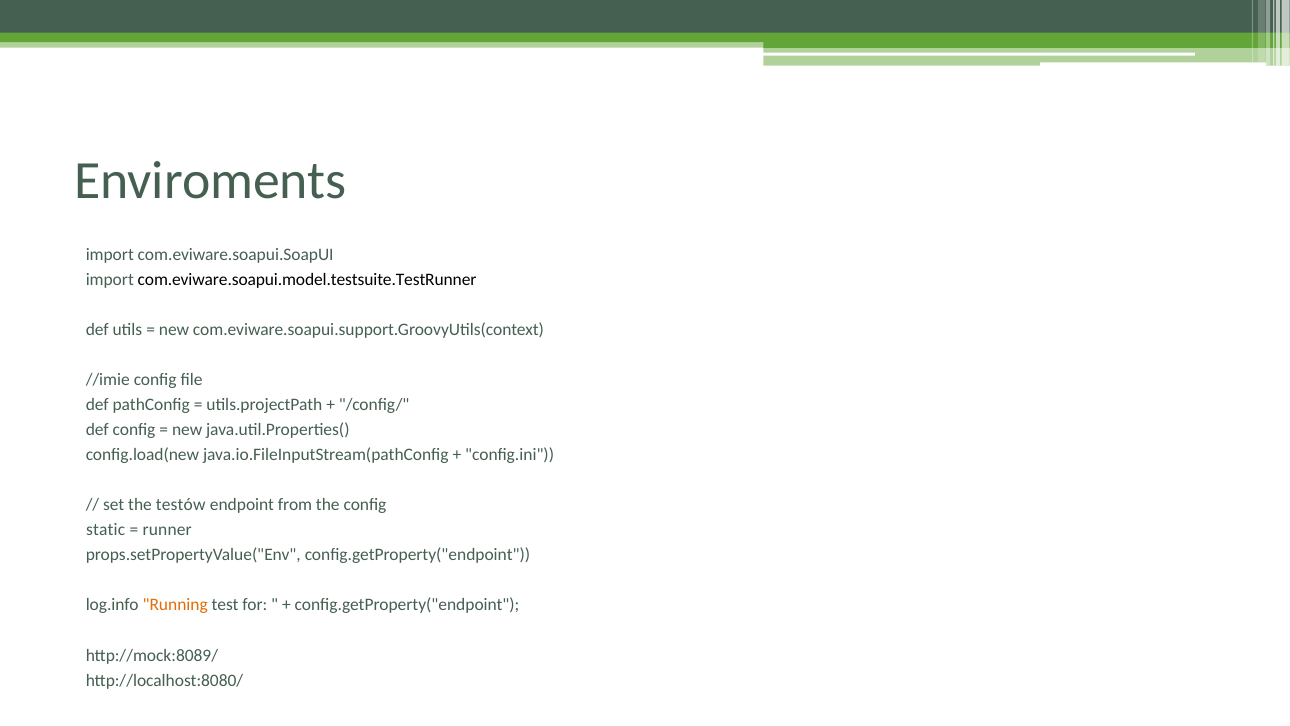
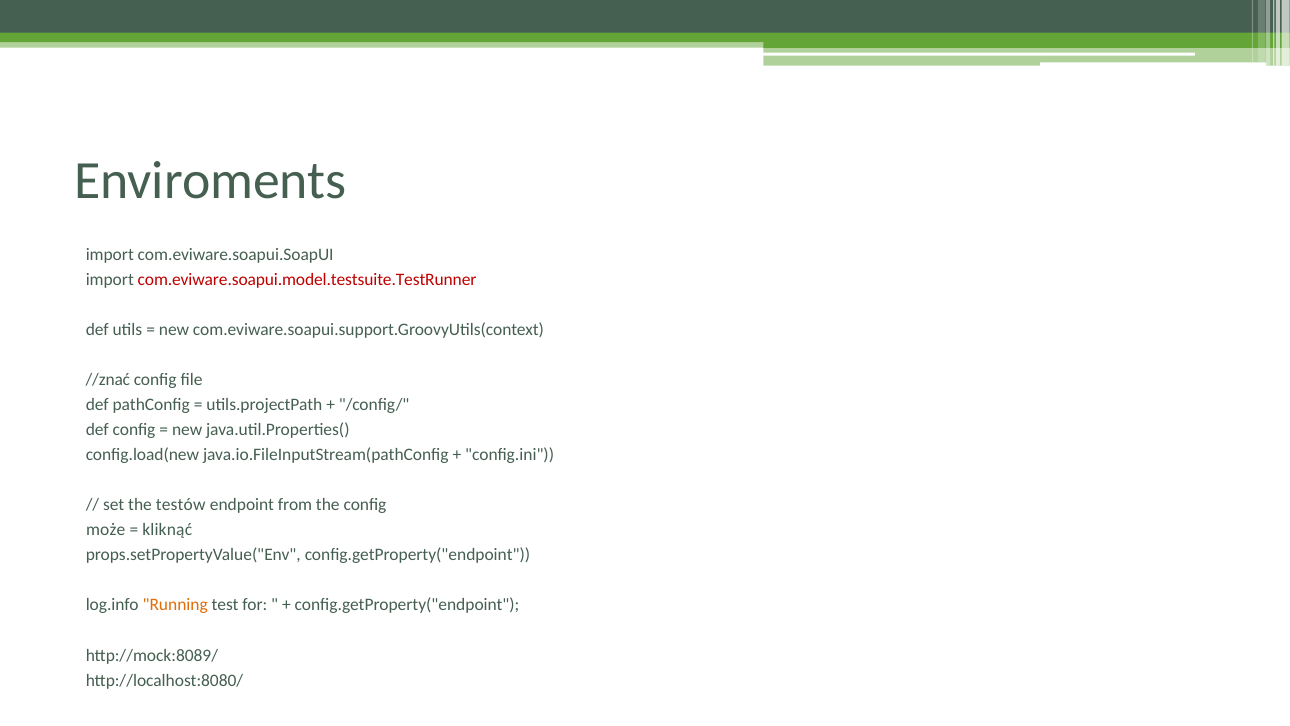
com.eviware.soapui.model.testsuite.TestRunner colour: black -> red (307, 280)
//imie: //imie -> //znać (108, 380)
static: static -> może (106, 530)
runner: runner -> kliknąć (167, 530)
